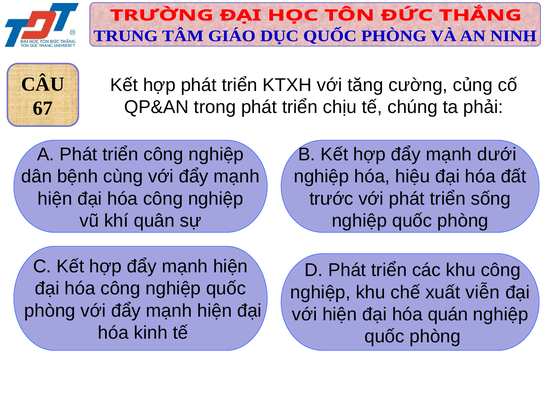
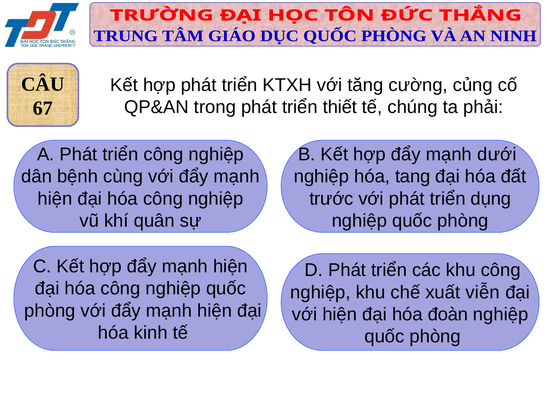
chịu: chịu -> thiết (340, 107)
hiệu: hiệu -> tang (413, 176)
sống: sống -> dụng (491, 199)
quán: quán -> đoàn (448, 314)
